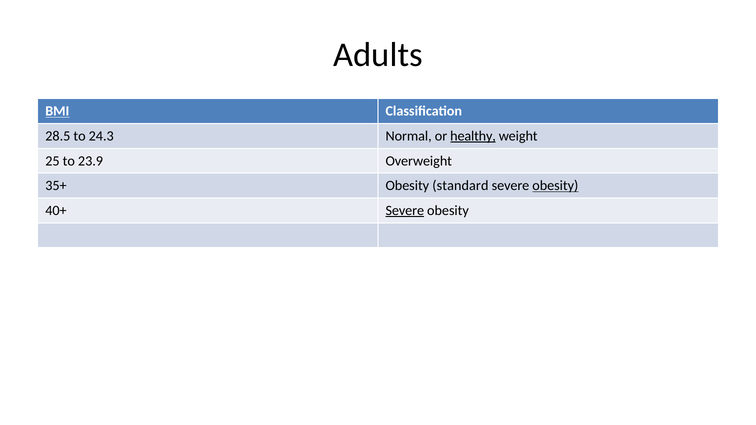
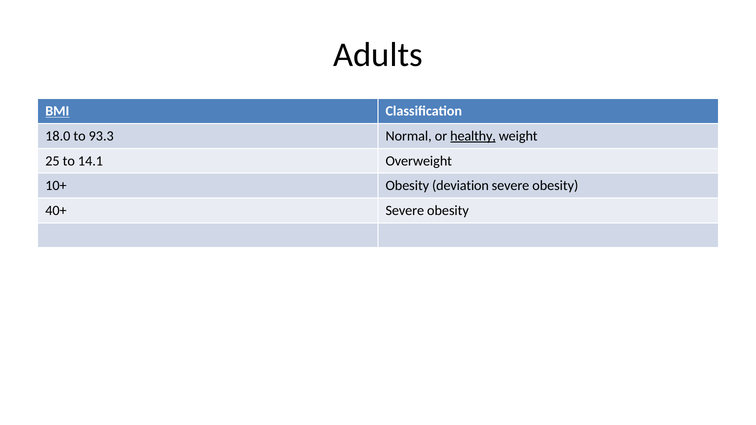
28.5: 28.5 -> 18.0 (58, 136)
24.3: 24.3 -> 93.3 (101, 136)
23.9: 23.9 -> 14.1 (91, 161)
35+: 35+ -> 10+ (56, 186)
standard: standard -> deviation (460, 186)
obesity underline: present -> none (555, 186)
Severe underline: present -> none (405, 211)
